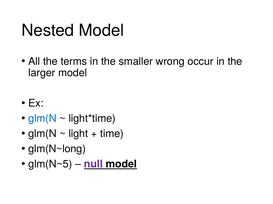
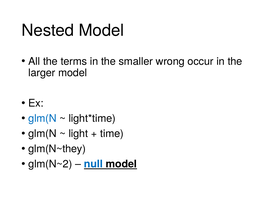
glm(N~long: glm(N~long -> glm(N~they (57, 149)
glm(N~5: glm(N~5 -> glm(N~2 (50, 165)
null colour: purple -> blue (93, 165)
